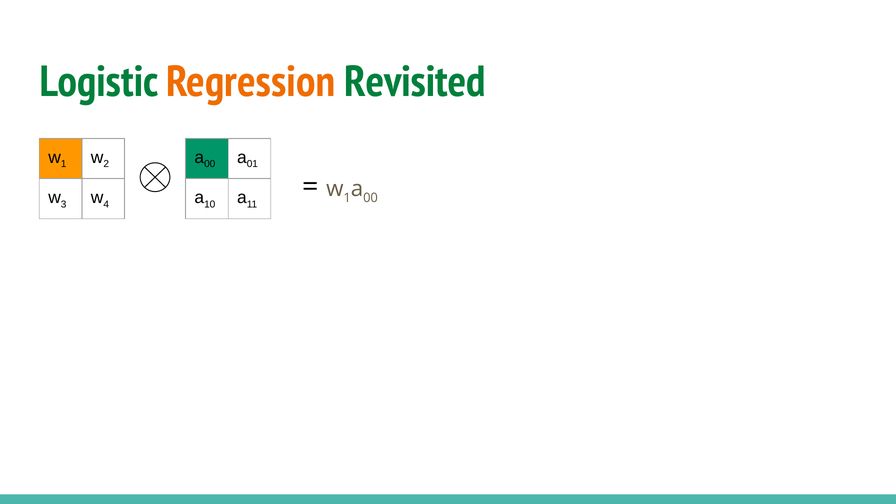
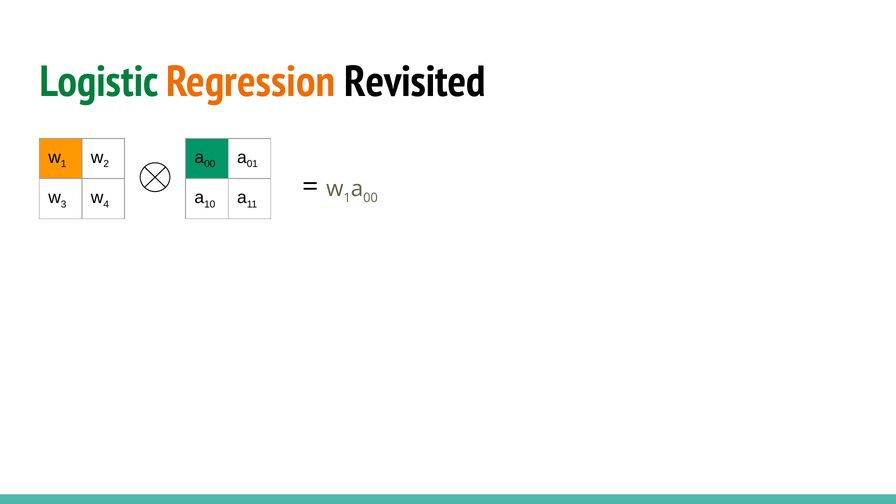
Revisited colour: green -> black (415, 82)
